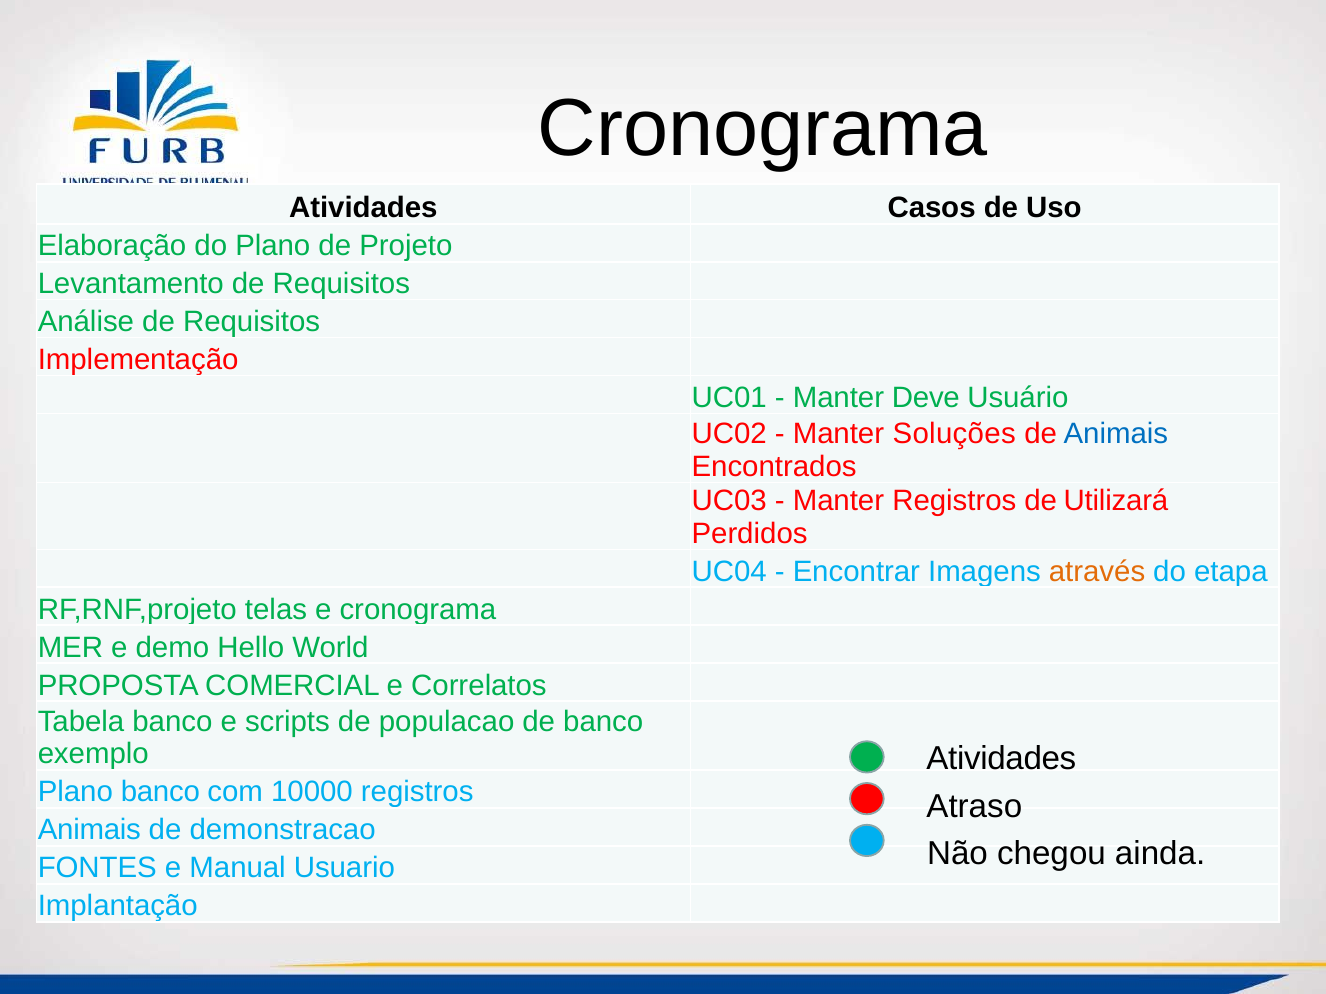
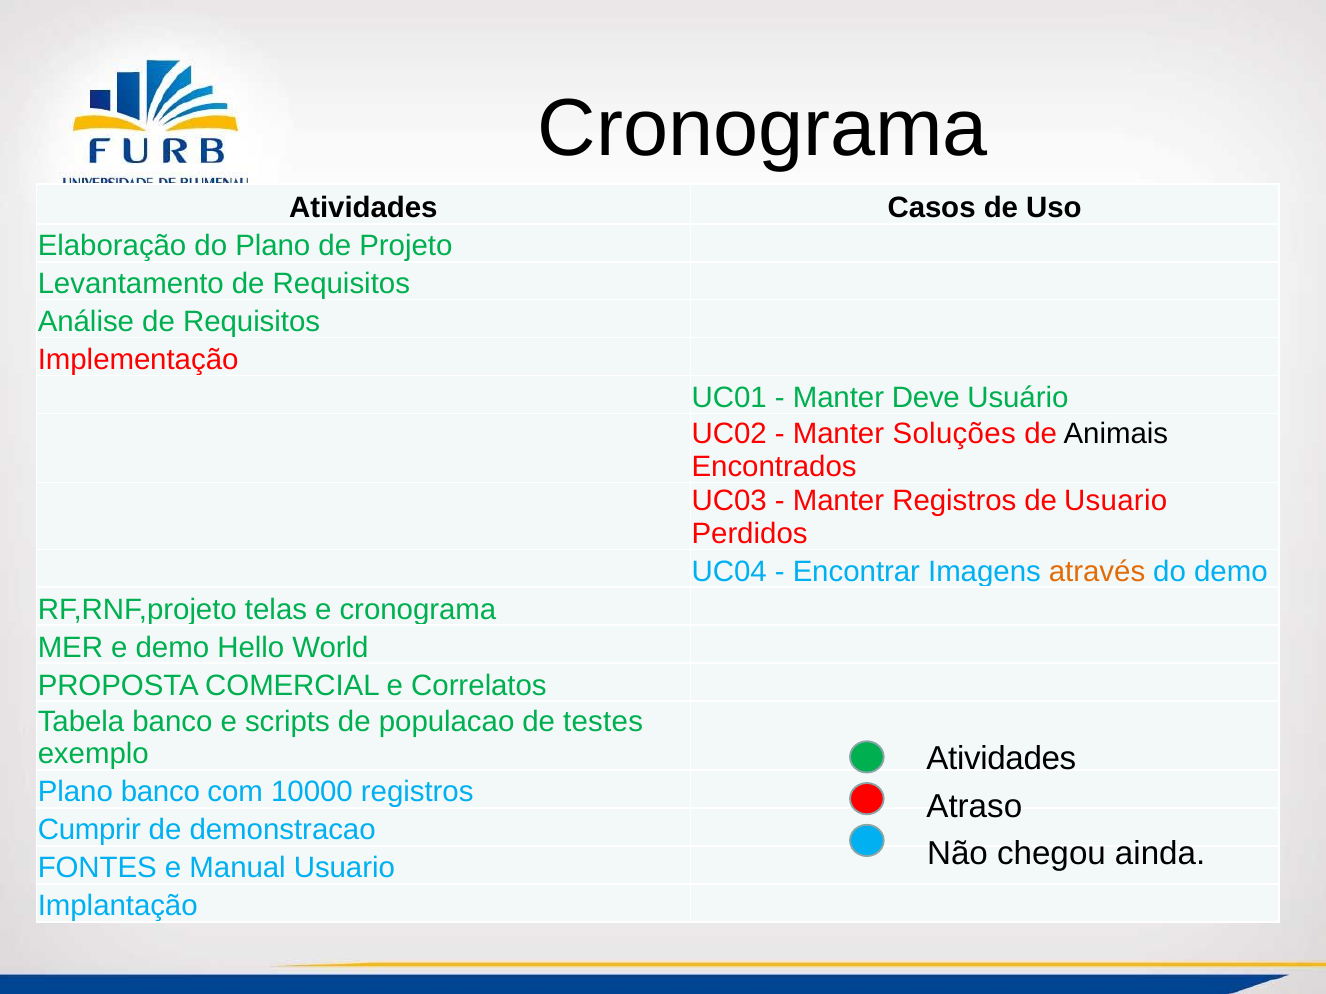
Animais colour: blue -> black (1116, 434)
de Utilizará: Utilizará -> Usuario (1116, 501)
do etapa: etapa -> demo (1231, 572)
de banco: banco -> testes (603, 722)
Animais: Animais -> Cumprir (89, 830)
